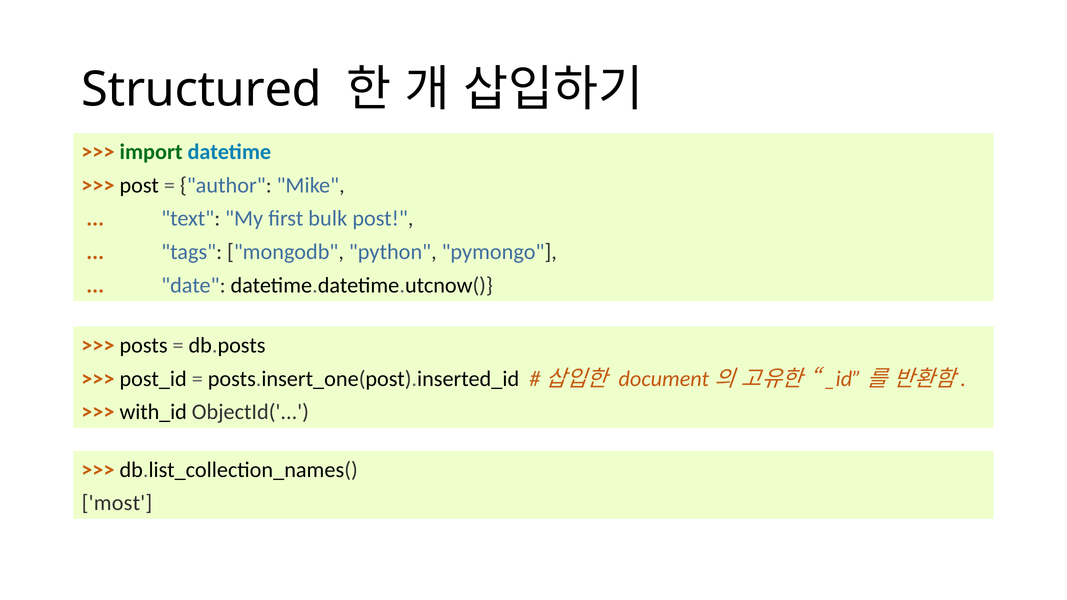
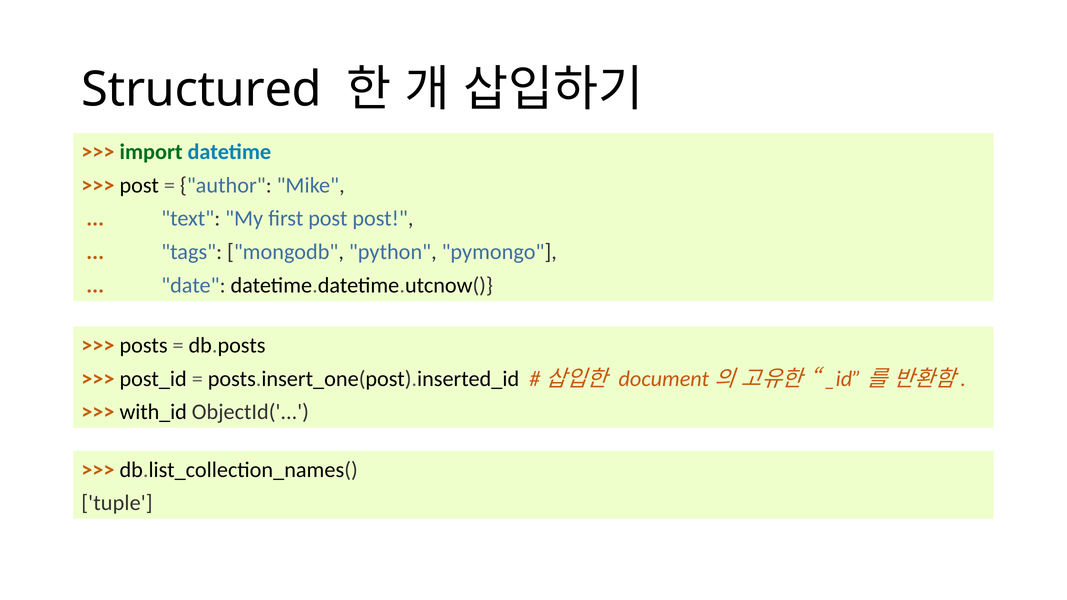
first bulk: bulk -> post (328, 219)
most: most -> tuple (117, 503)
